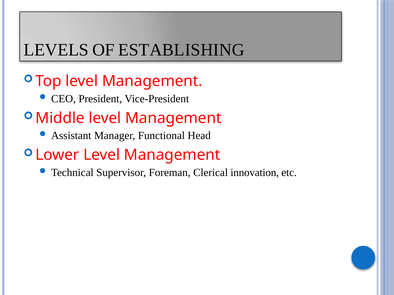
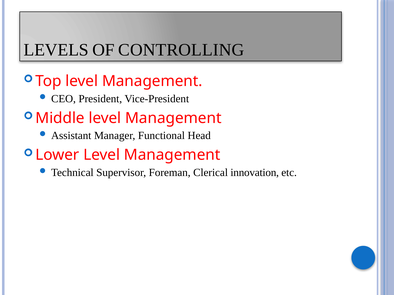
ESTABLISHING: ESTABLISHING -> CONTROLLING (181, 50)
